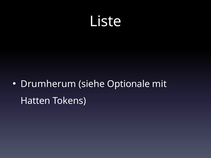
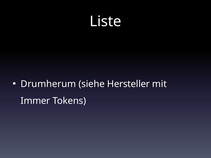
Optionale: Optionale -> Hersteller (128, 84)
Hatten: Hatten -> Immer (35, 101)
